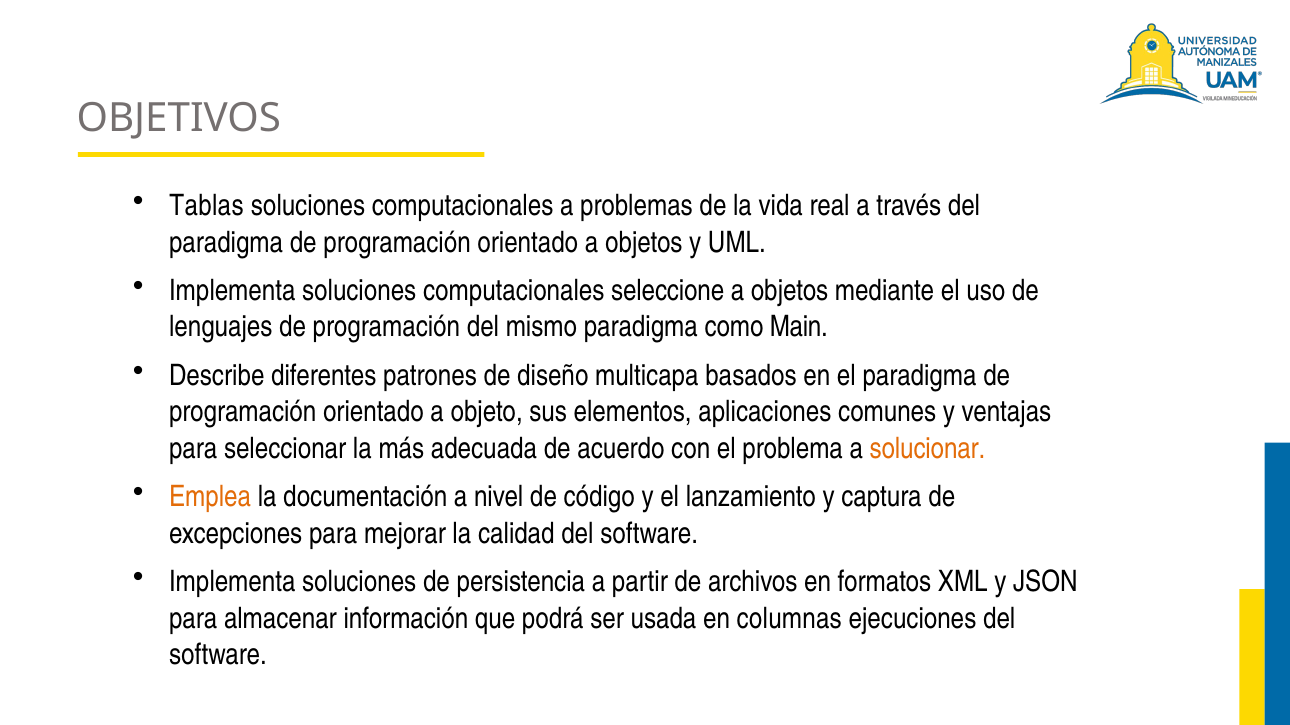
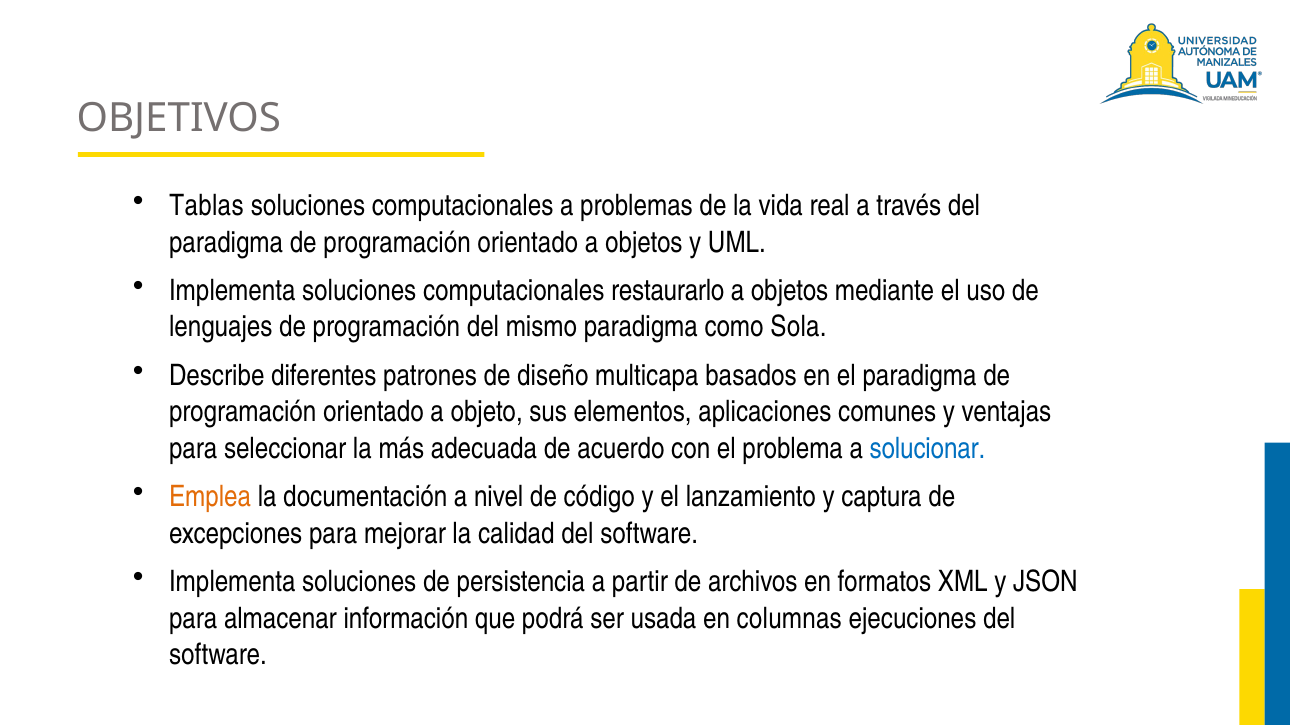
seleccione: seleccione -> restaurarlo (668, 291)
Main: Main -> Sola (799, 327)
solucionar colour: orange -> blue (927, 449)
